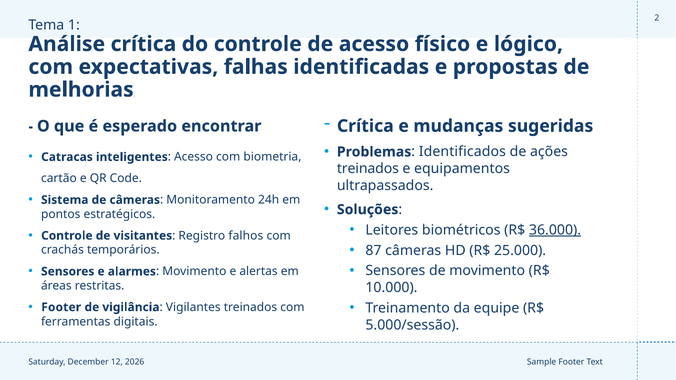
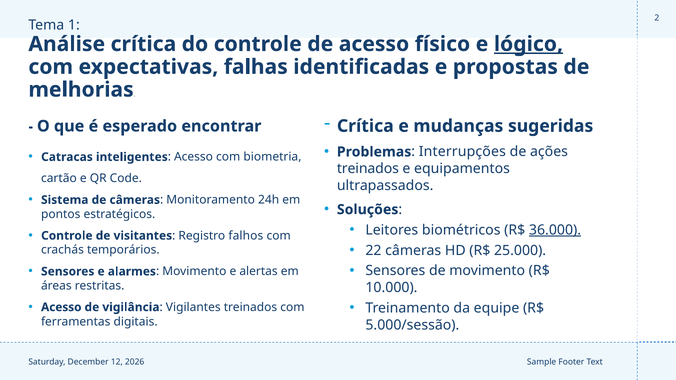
lógico underline: none -> present (528, 44)
Identificados: Identificados -> Interrupções (462, 152)
87: 87 -> 22 (373, 251)
Footer: Footer -> Acesso (61, 307)
